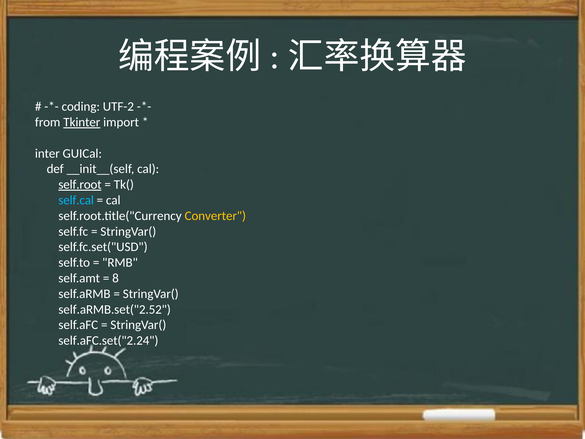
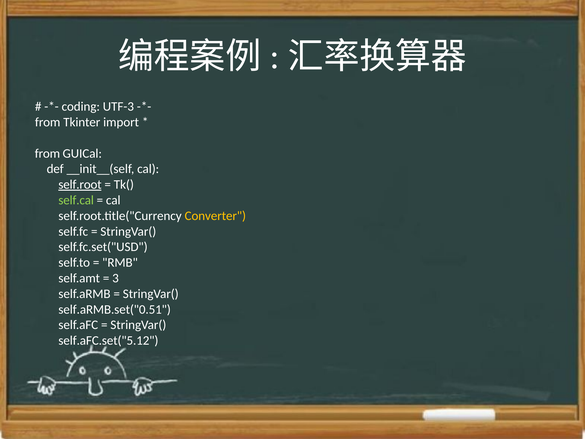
UTF-2: UTF-2 -> UTF-3 (118, 107)
Tkinter underline: present -> none (82, 122)
inter: inter -> from (47, 153)
self.cal colour: light blue -> light green (76, 200)
8: 8 -> 3 (116, 278)
self.aRMB.set("2.52: self.aRMB.set("2.52 -> self.aRMB.set("0.51 (115, 309)
self.aFC.set("2.24: self.aFC.set("2.24 -> self.aFC.set("5.12 (108, 340)
